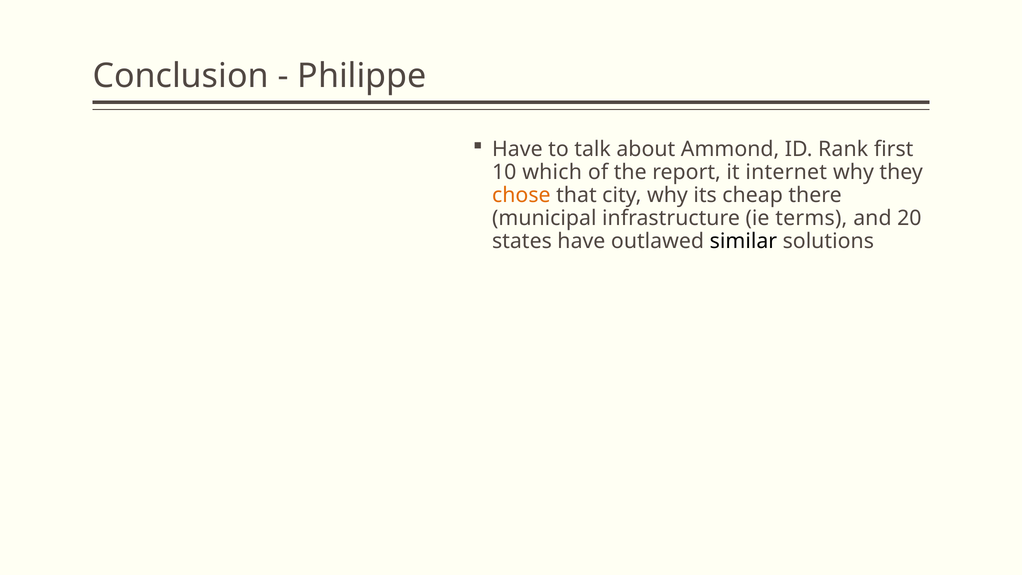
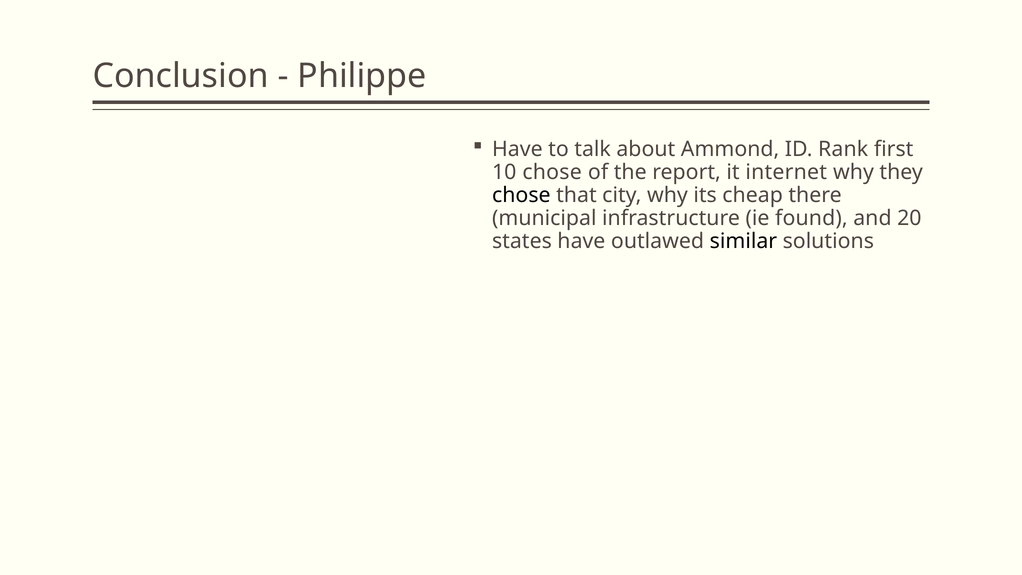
10 which: which -> chose (552, 172)
chose colour: orange -> black (521, 195)
terms: terms -> found (811, 218)
